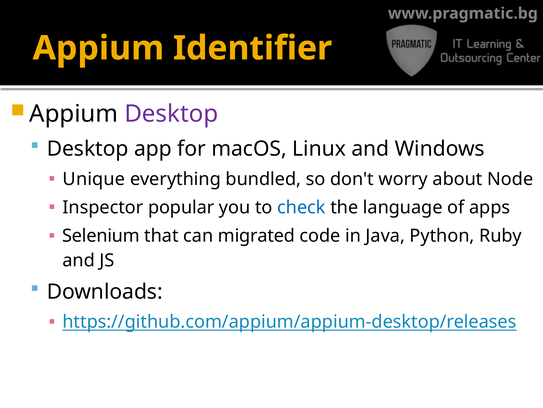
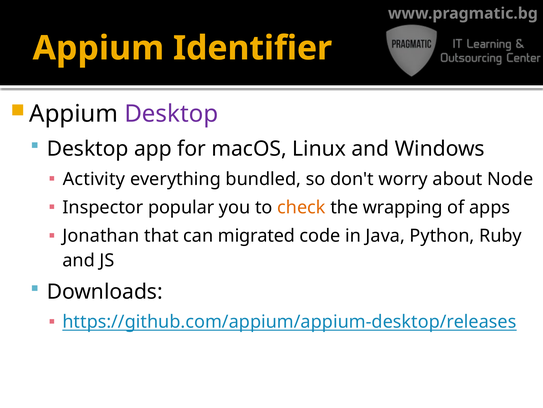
Unique: Unique -> Activity (94, 179)
check colour: blue -> orange (301, 207)
language: language -> wrapping (403, 207)
Selenium: Selenium -> Jonathan (101, 235)
